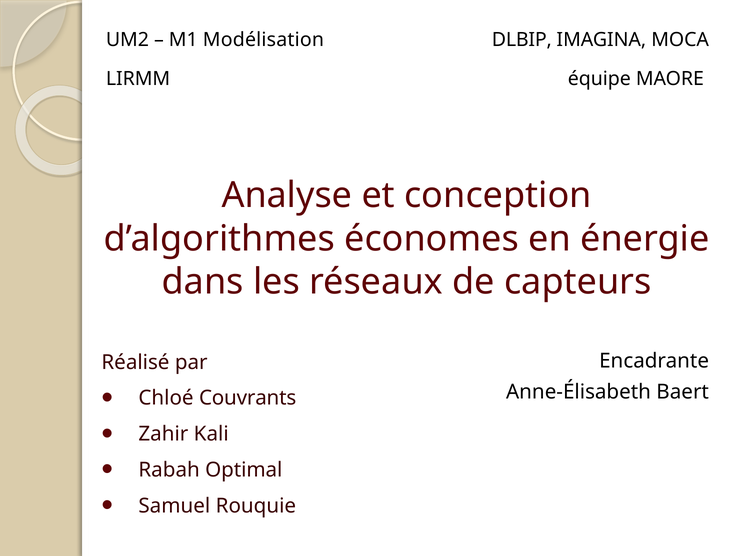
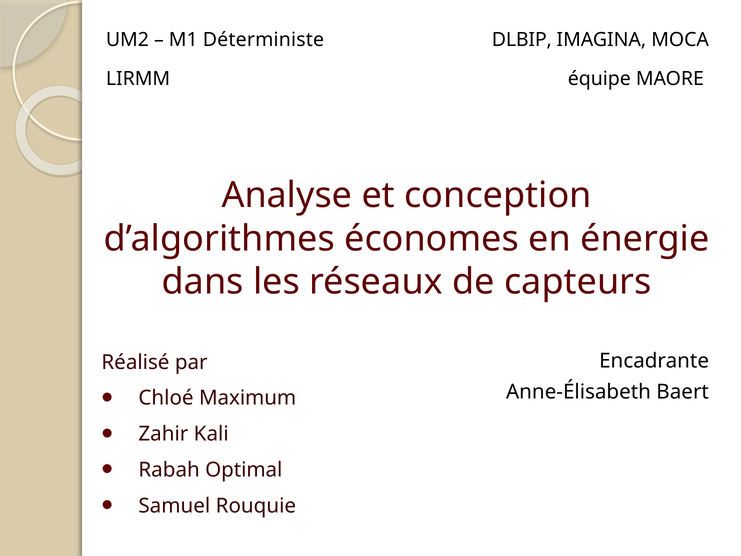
Modélisation: Modélisation -> Déterministe (263, 40)
Couvrants: Couvrants -> Maximum (248, 398)
